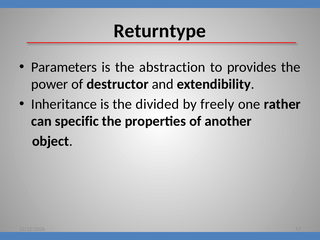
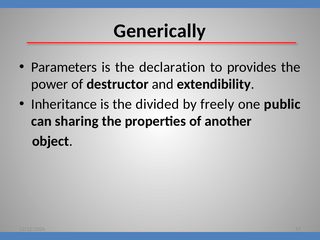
Returntype: Returntype -> Generically (160, 31)
abstraction: abstraction -> declaration (172, 67)
rather: rather -> public (282, 104)
specific: specific -> sharing (77, 121)
